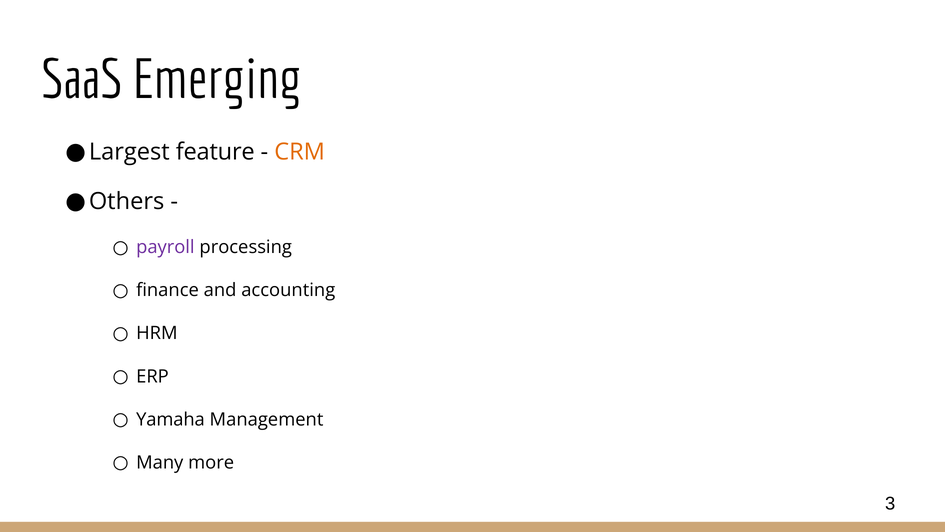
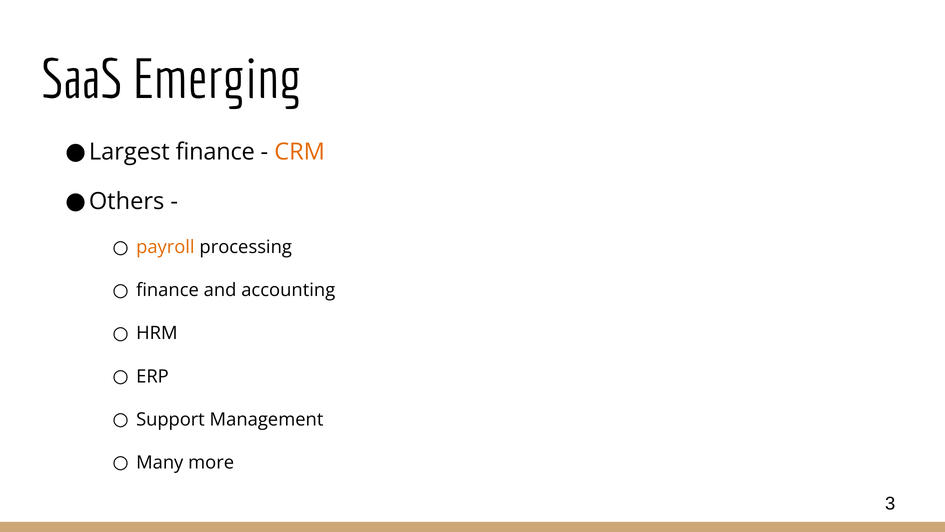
feature: feature -> finance (215, 152)
payroll colour: purple -> orange (165, 247)
Yamaha: Yamaha -> Support (170, 419)
